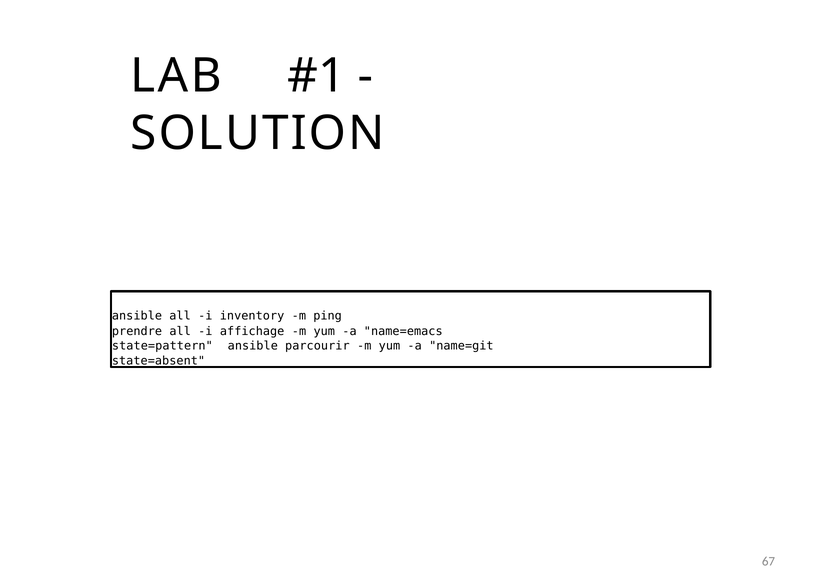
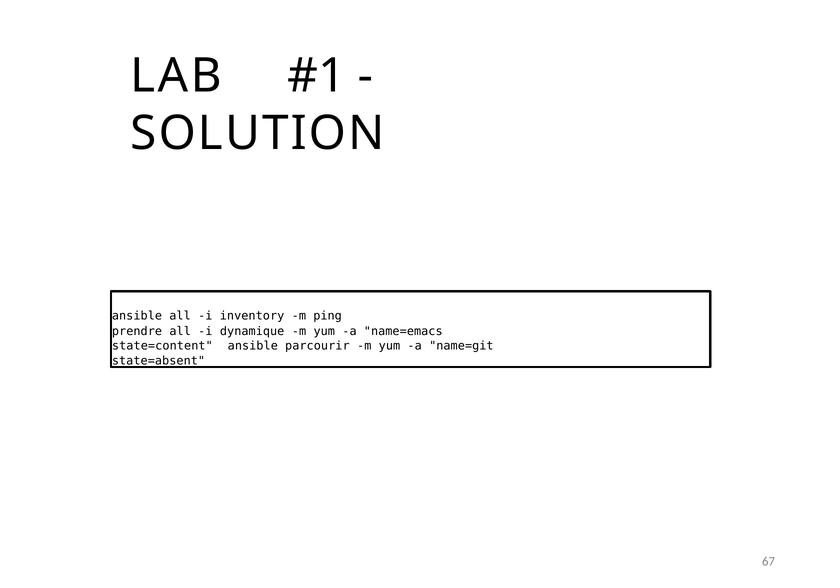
affichage: affichage -> dynamique (252, 331)
state=pattern: state=pattern -> state=content (162, 346)
